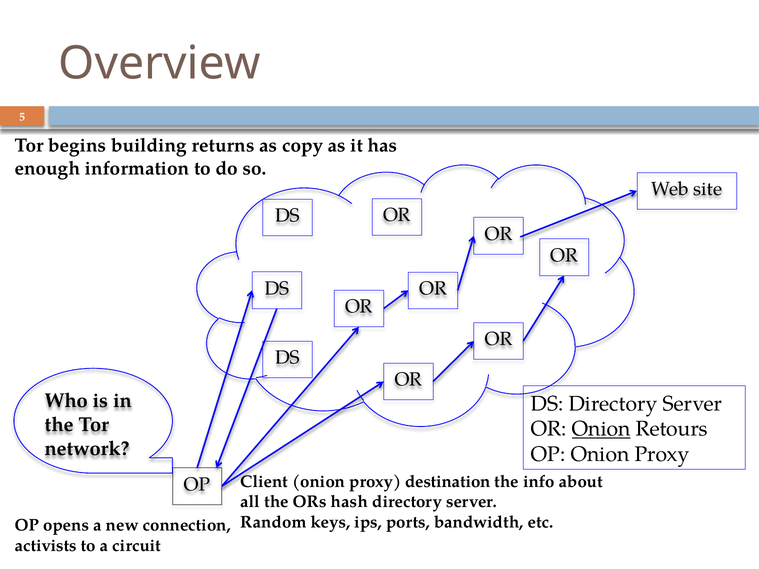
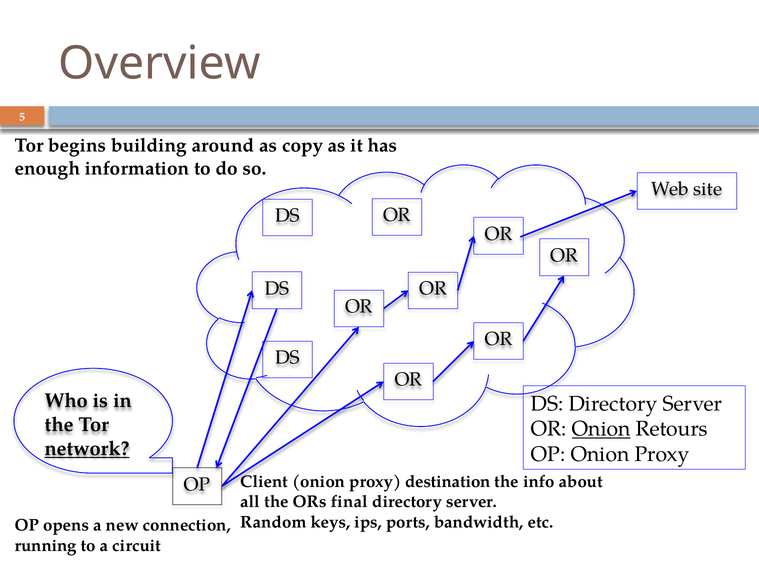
returns: returns -> around (223, 146)
network underline: none -> present (87, 449)
hash: hash -> final (349, 502)
activists: activists -> running (46, 546)
